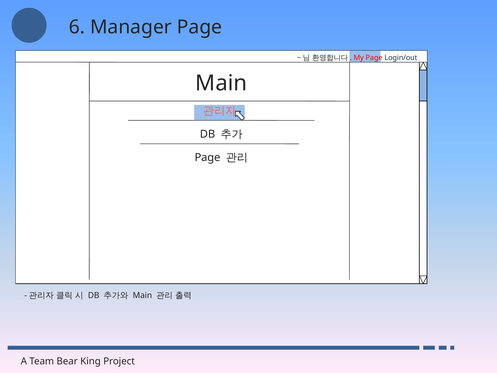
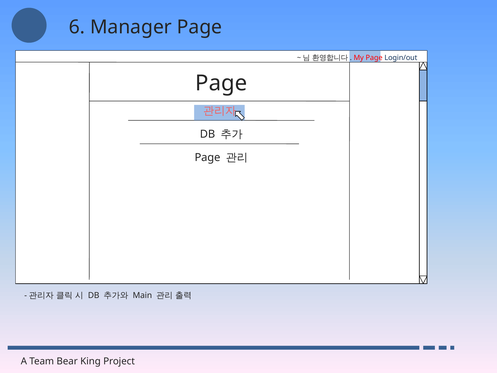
Main: Main -> Page (221, 83)
